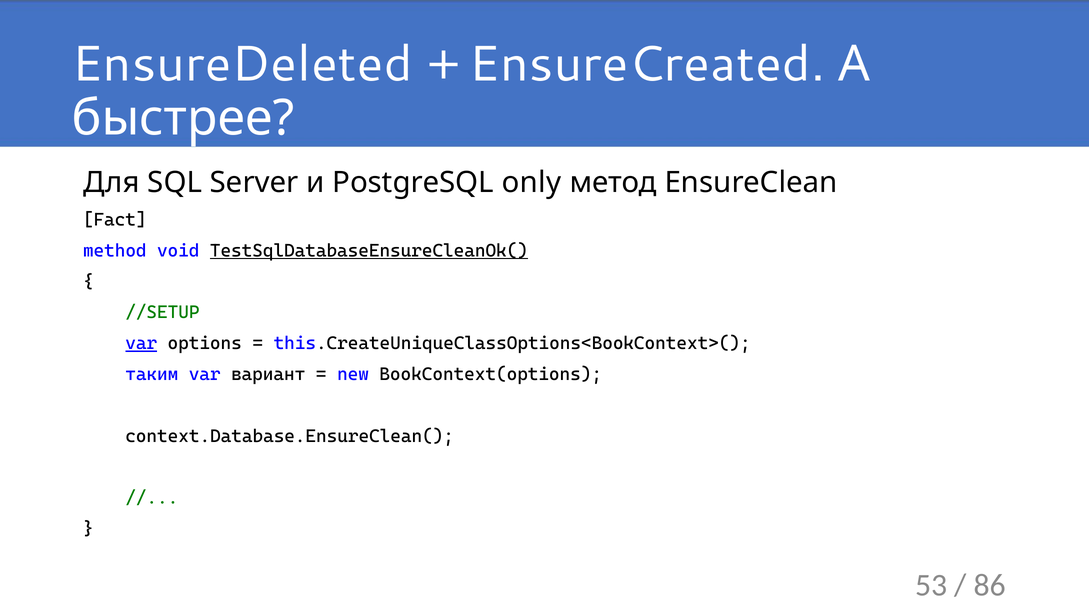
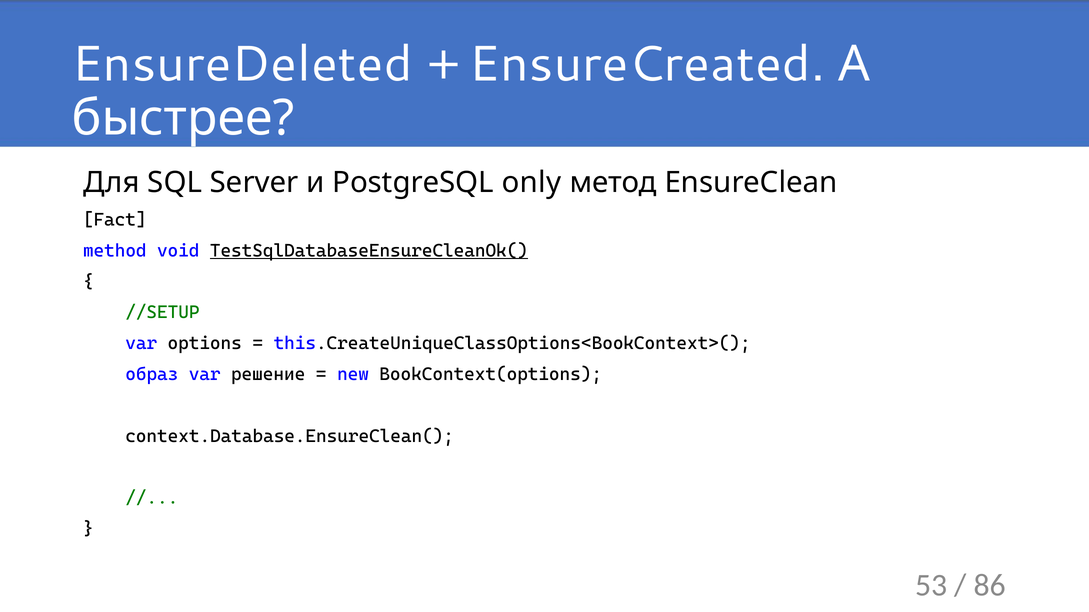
var underline: present -> none (141, 344)
таким: таким -> образ (152, 375)
вариант: вариант -> решение (268, 375)
